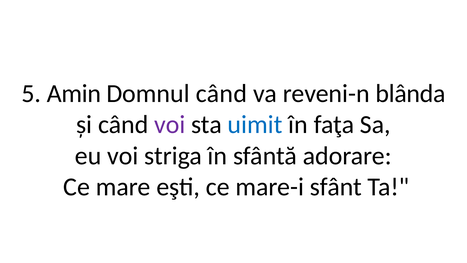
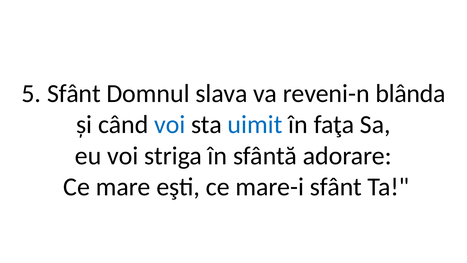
5 Amin: Amin -> Sfânt (74, 93)
Domnul când: când -> slava (222, 93)
voi colour: purple -> blue (170, 125)
